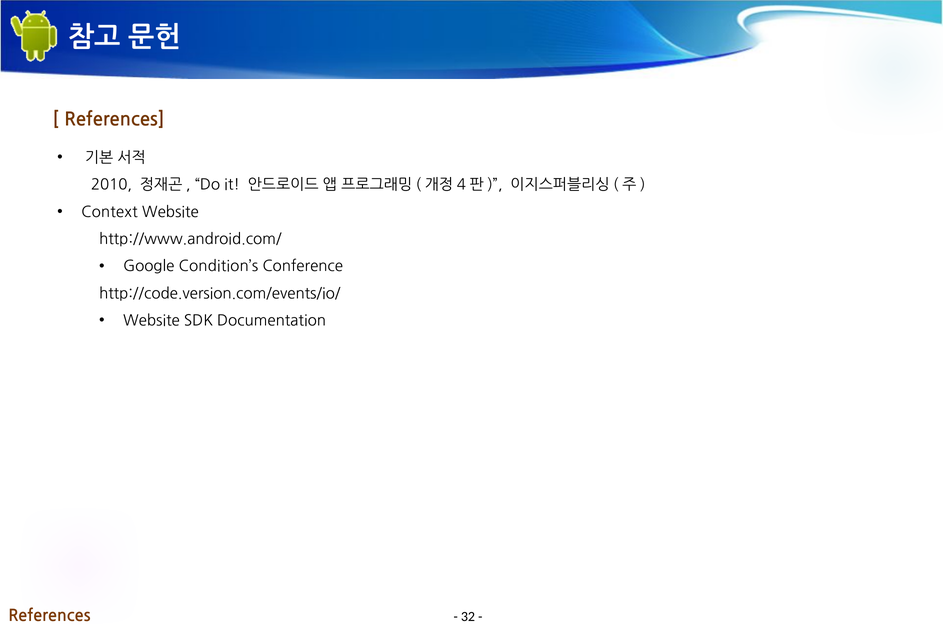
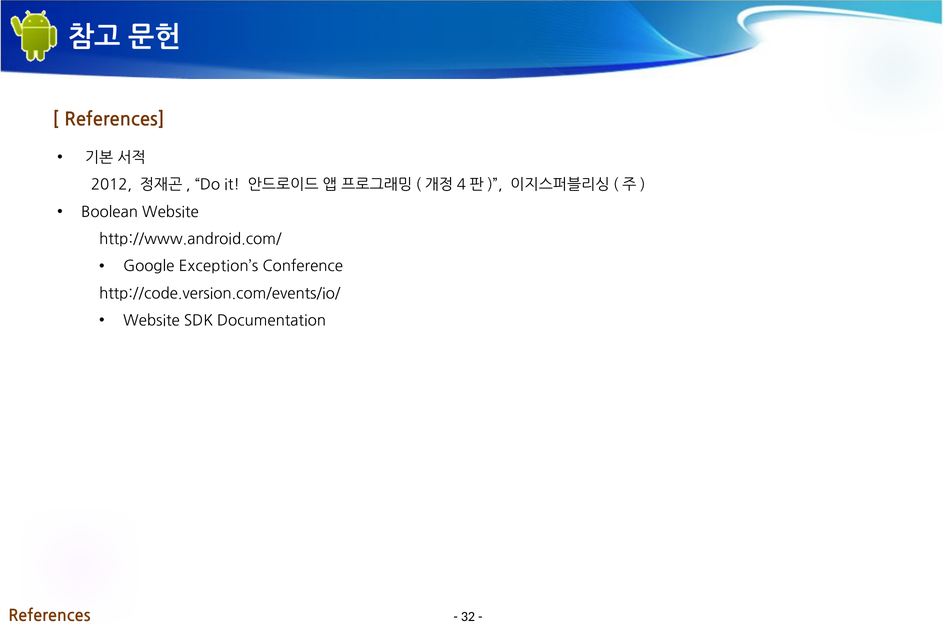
2010: 2010 -> 2012 (111, 185)
Context: Context -> Boolean (110, 212)
Condition’s: Condition’s -> Exception’s (218, 266)
